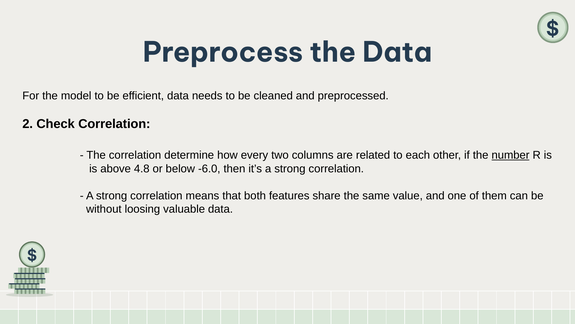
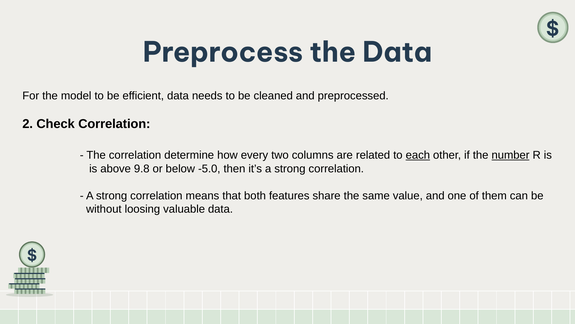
each underline: none -> present (418, 155)
4.8: 4.8 -> 9.8 (142, 169)
-6.0: -6.0 -> -5.0 (209, 169)
